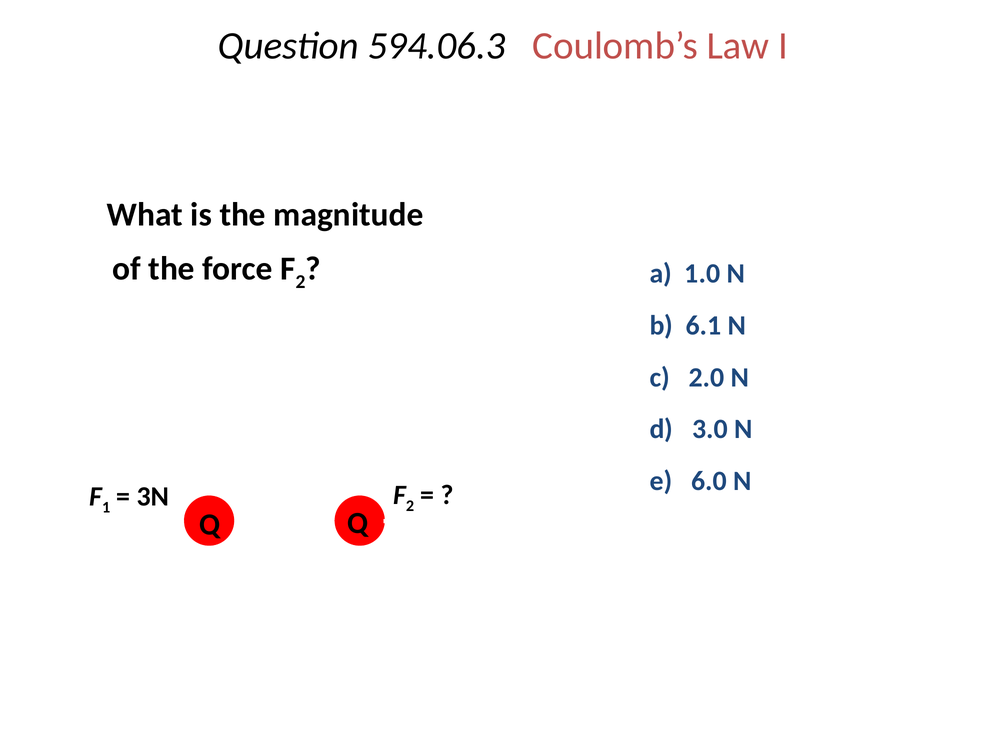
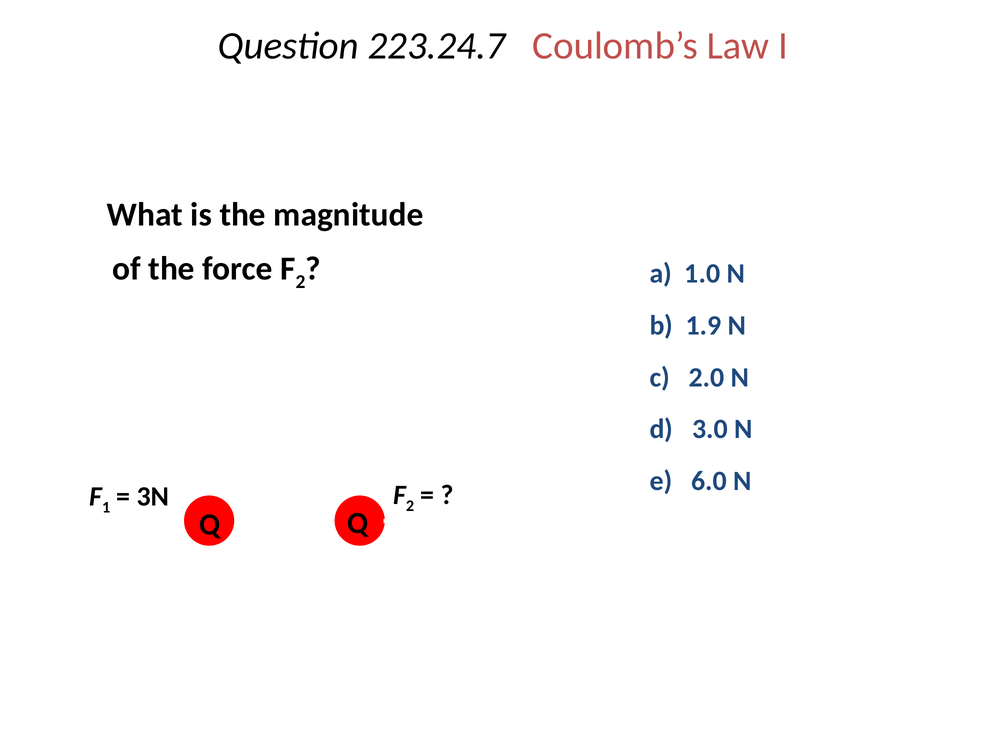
594.06.3: 594.06.3 -> 223.24.7 (437, 46)
6.1: 6.1 -> 1.9 (704, 325)
